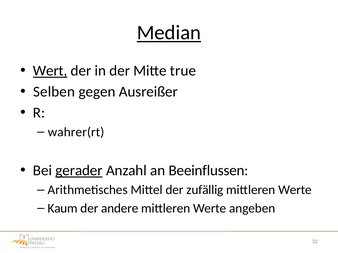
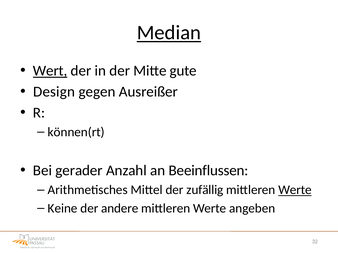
true: true -> gute (183, 71)
Selben: Selben -> Design (54, 92)
wahrer(rt: wahrer(rt -> können(rt (76, 132)
gerader underline: present -> none (79, 171)
Werte underline: none -> present (295, 190)
Kaum: Kaum -> Keine (63, 209)
